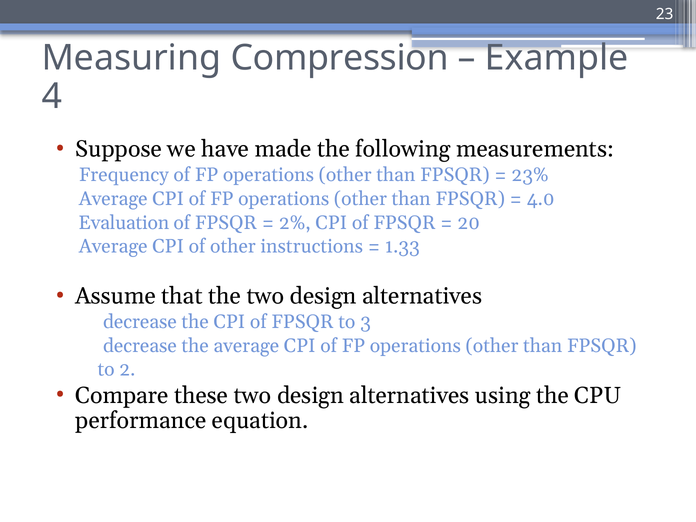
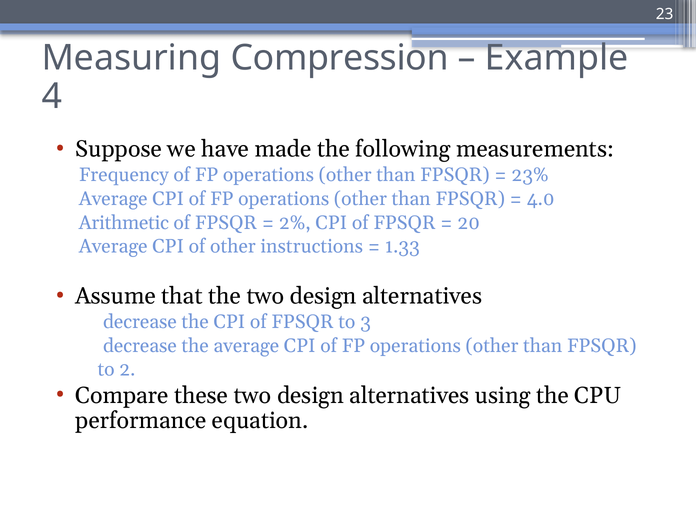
Evaluation: Evaluation -> Arithmetic (124, 223)
